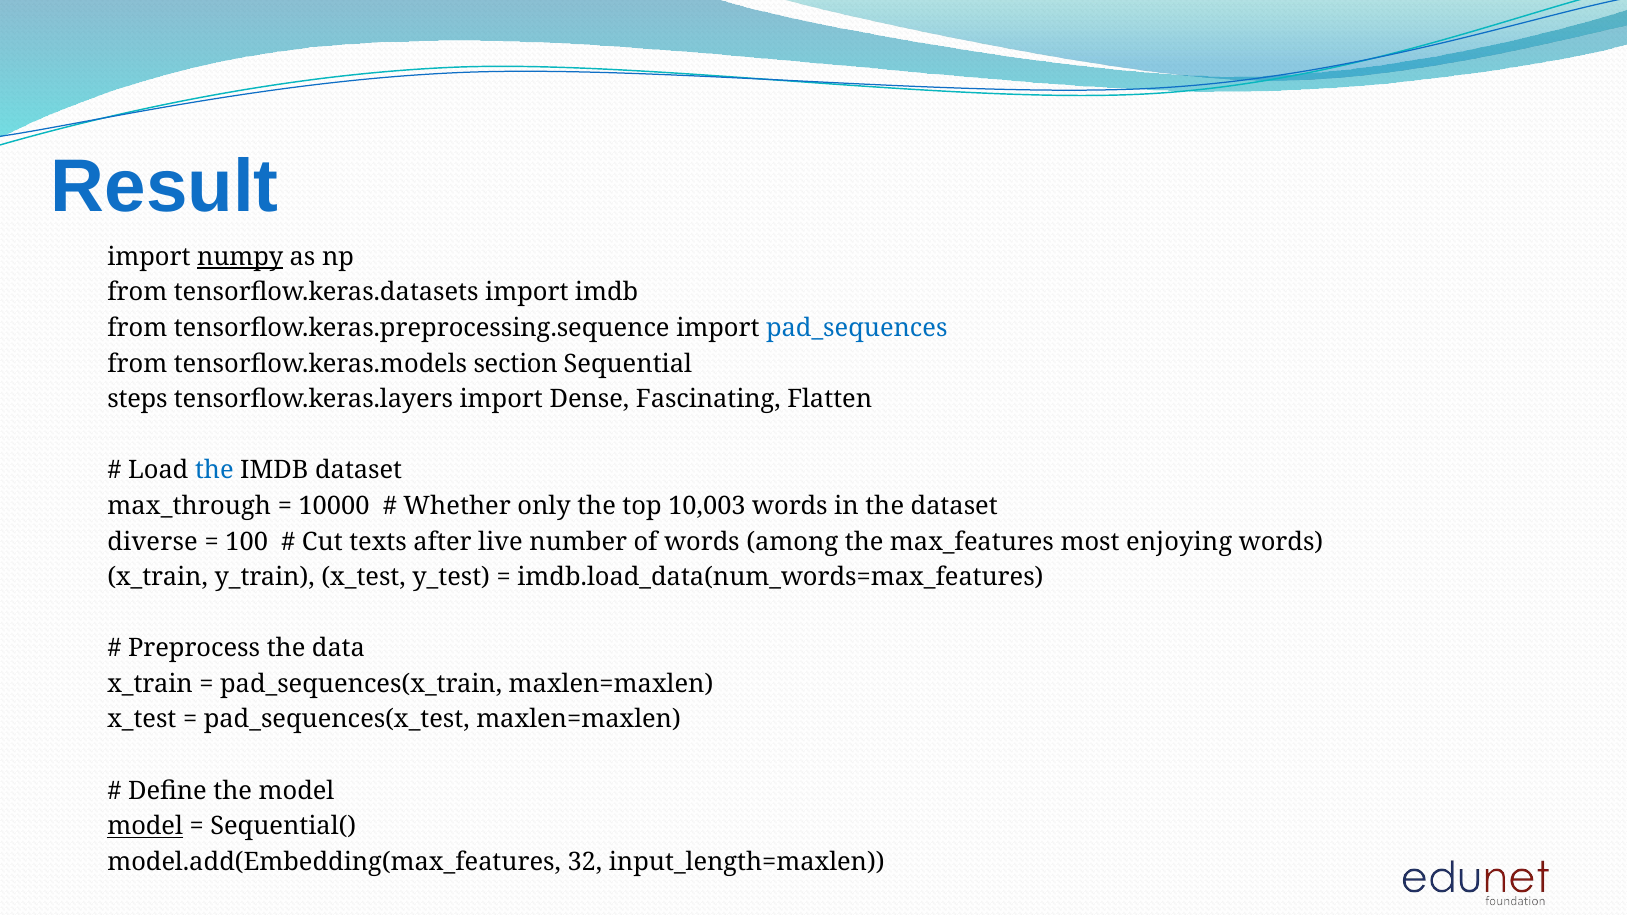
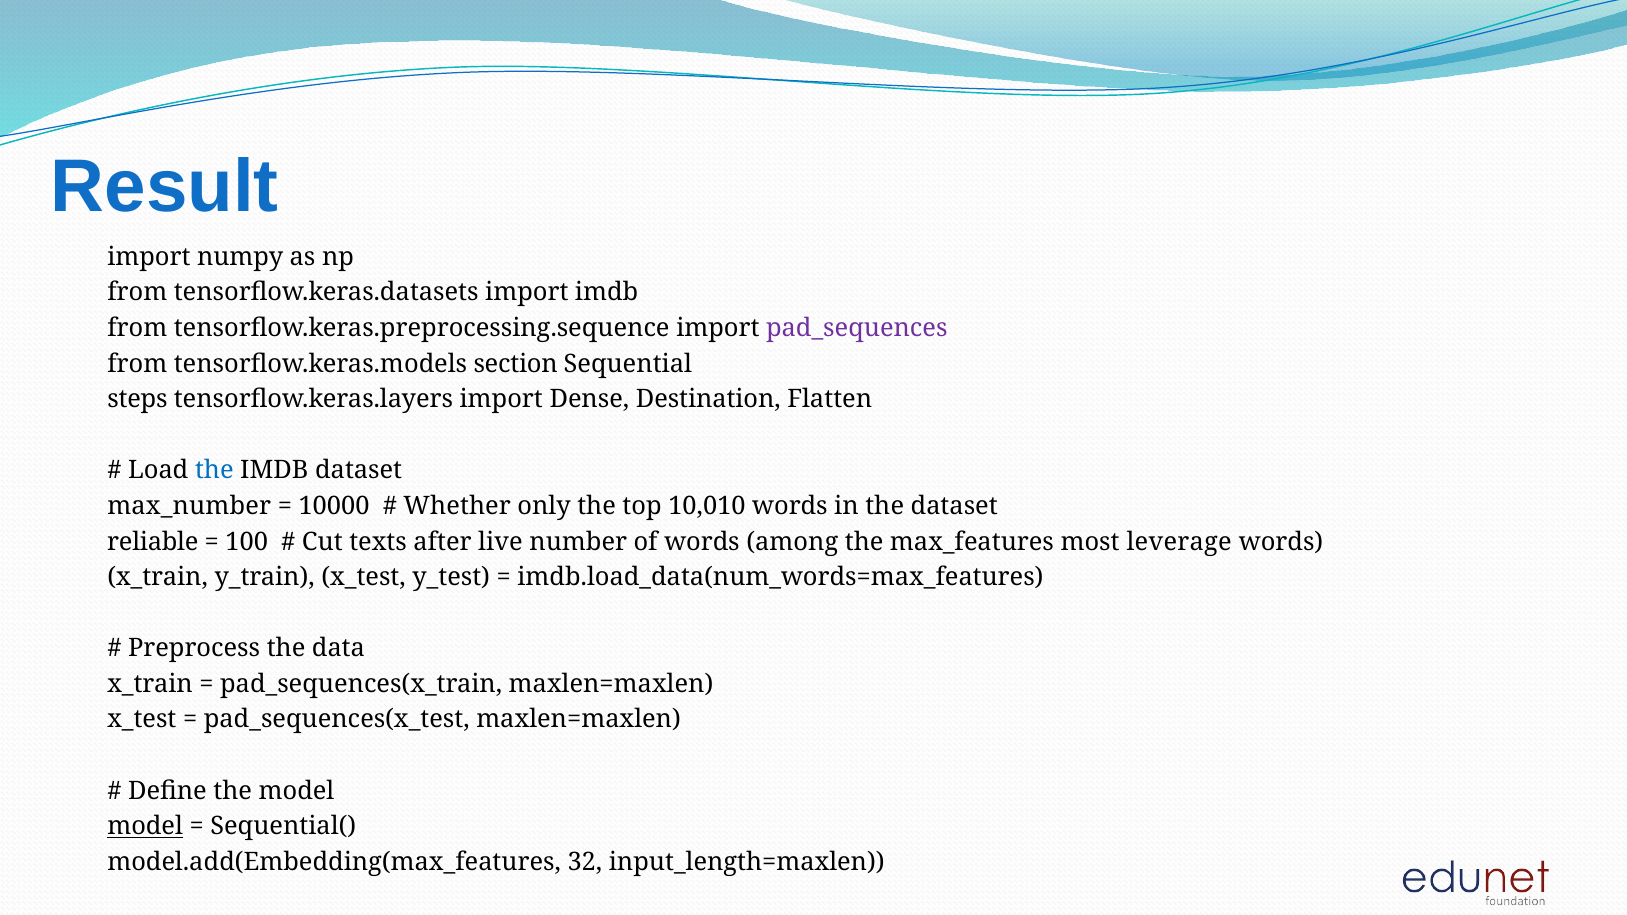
numpy underline: present -> none (240, 257)
pad_sequences colour: blue -> purple (857, 328)
Fascinating: Fascinating -> Destination (708, 399)
max_through: max_through -> max_number (189, 506)
10,003: 10,003 -> 10,010 (707, 506)
diverse: diverse -> reliable (153, 542)
enjoying: enjoying -> leverage (1179, 542)
